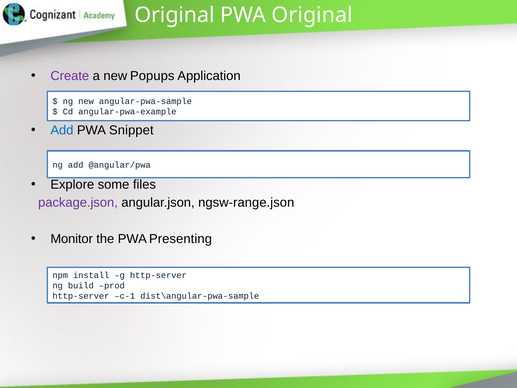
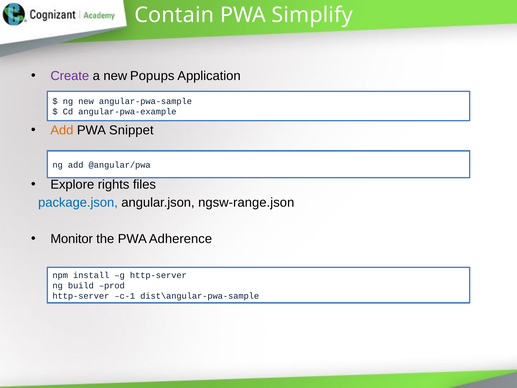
Original: Original -> Contain (174, 15)
PWA Original: Original -> Simplify (312, 15)
Add colour: blue -> orange (62, 130)
some: some -> rights (114, 184)
package.json colour: purple -> blue (78, 203)
Presenting: Presenting -> Adherence (181, 239)
